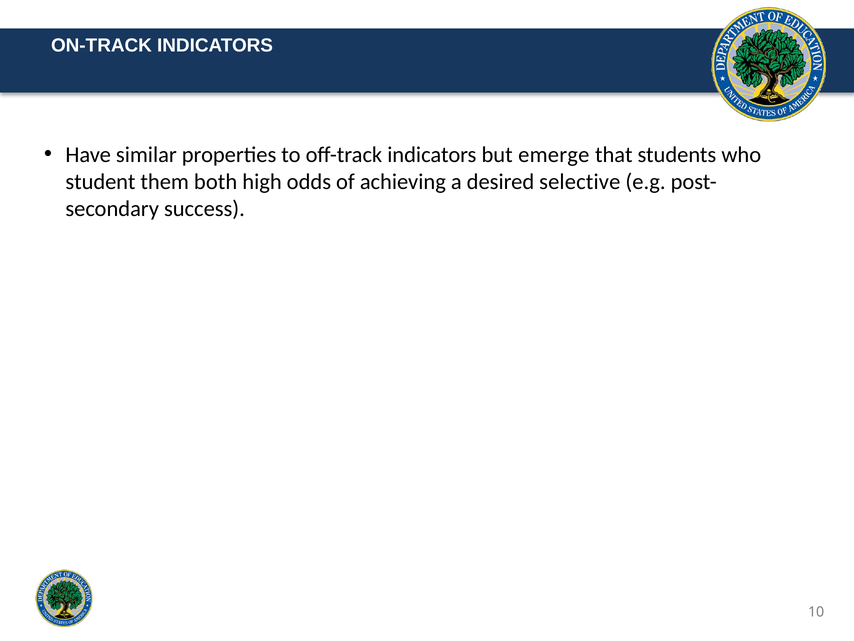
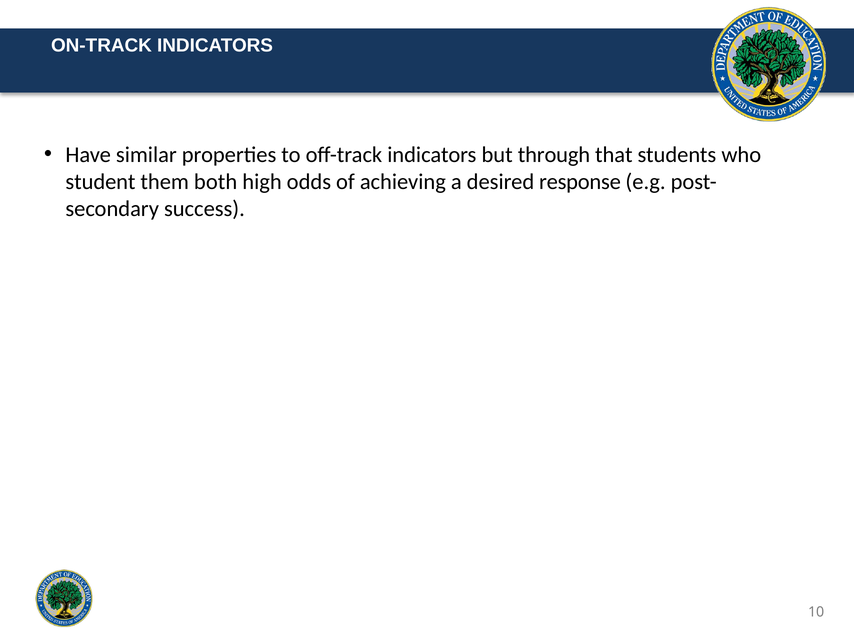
emerge: emerge -> through (554, 155)
selective: selective -> response (580, 182)
